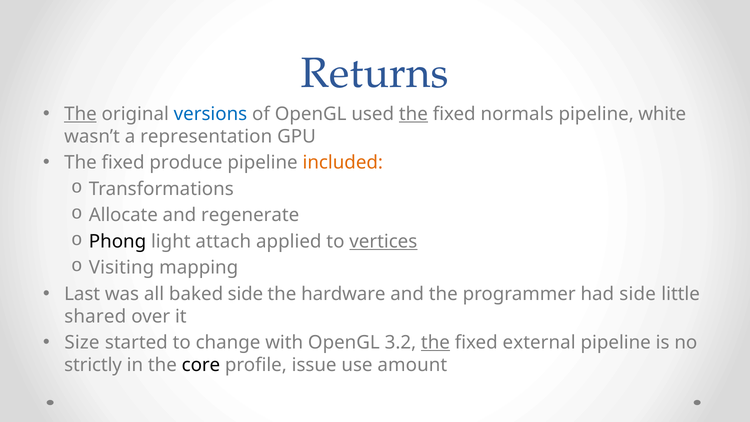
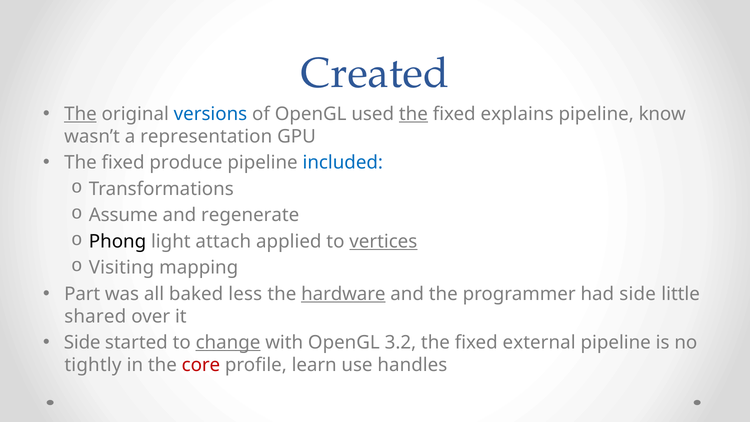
Returns: Returns -> Created (375, 73)
normals: normals -> explains (517, 114)
white: white -> know (662, 114)
included colour: orange -> blue (343, 163)
Allocate: Allocate -> Assume (123, 215)
Last: Last -> Part (82, 294)
baked side: side -> less (245, 294)
hardware underline: none -> present (343, 294)
Size: Size -> Side (82, 343)
change underline: none -> present (228, 343)
the underline: present -> none (435, 343)
strictly: strictly -> tightly (93, 365)
core colour: black -> red (201, 365)
issue: issue -> learn (314, 365)
amount: amount -> handles (412, 365)
